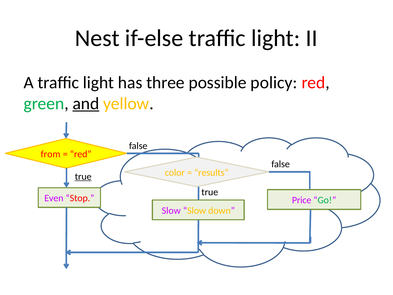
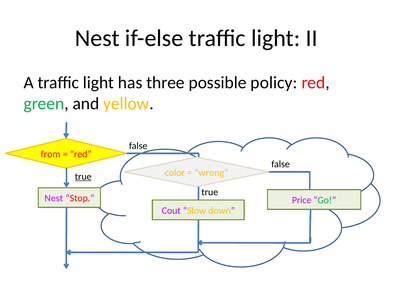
and underline: present -> none (86, 103)
results: results -> wrong (211, 172)
Even: Even -> Nest (54, 198)
Slow: Slow -> Cout (171, 210)
